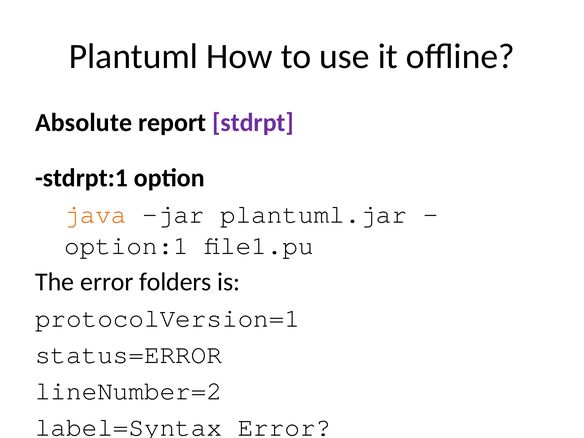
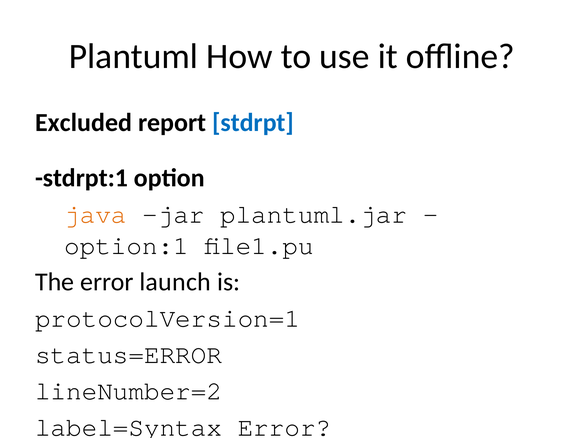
Absolute: Absolute -> Excluded (84, 123)
stdrpt colour: purple -> blue (253, 123)
folders: folders -> launch (175, 282)
